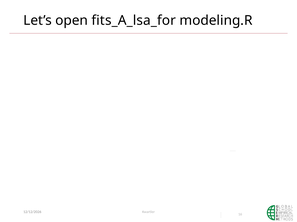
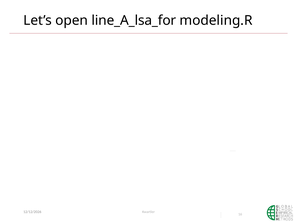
fits_A_lsa_for: fits_A_lsa_for -> line_A_lsa_for (134, 21)
